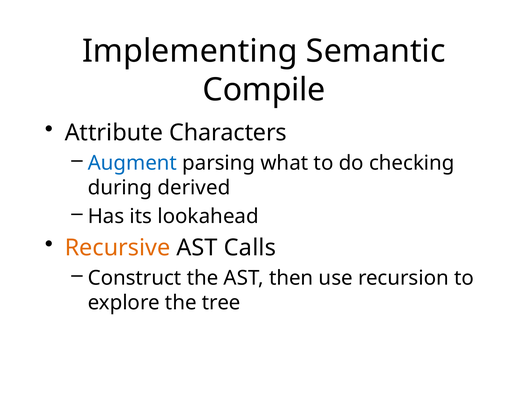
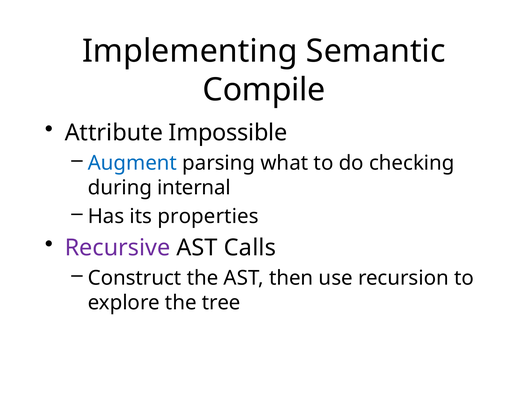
Characters: Characters -> Impossible (228, 133)
derived: derived -> internal (194, 188)
lookahead: lookahead -> properties (208, 216)
Recursive colour: orange -> purple (118, 248)
